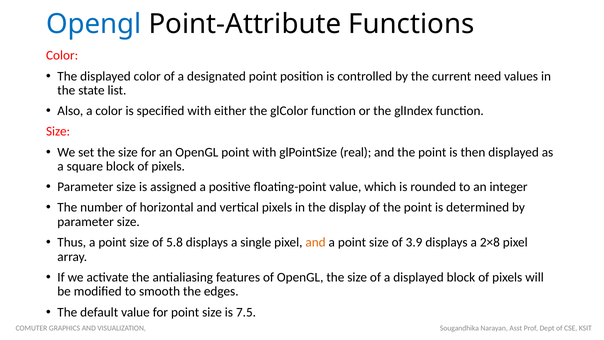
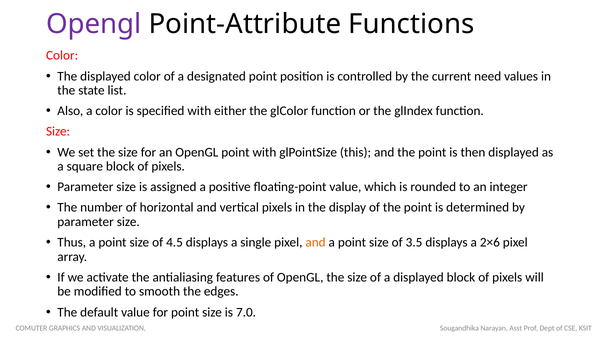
Opengl colour: blue -> purple (94, 24)
real: real -> this (356, 152)
5.8: 5.8 -> 4.5 (174, 242)
3.9: 3.9 -> 3.5 (414, 242)
2×8: 2×8 -> 2×6 (490, 242)
7.5: 7.5 -> 7.0 (246, 312)
